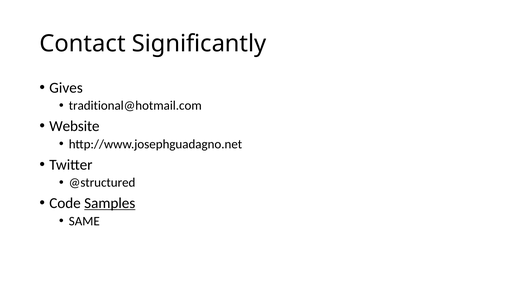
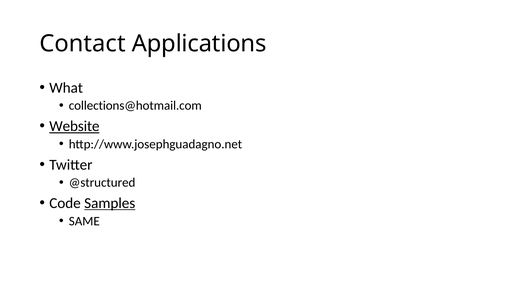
Significantly: Significantly -> Applications (199, 44)
Gives: Gives -> What (66, 88)
traditional@hotmail.com: traditional@hotmail.com -> collections@hotmail.com (135, 106)
Website underline: none -> present (74, 126)
